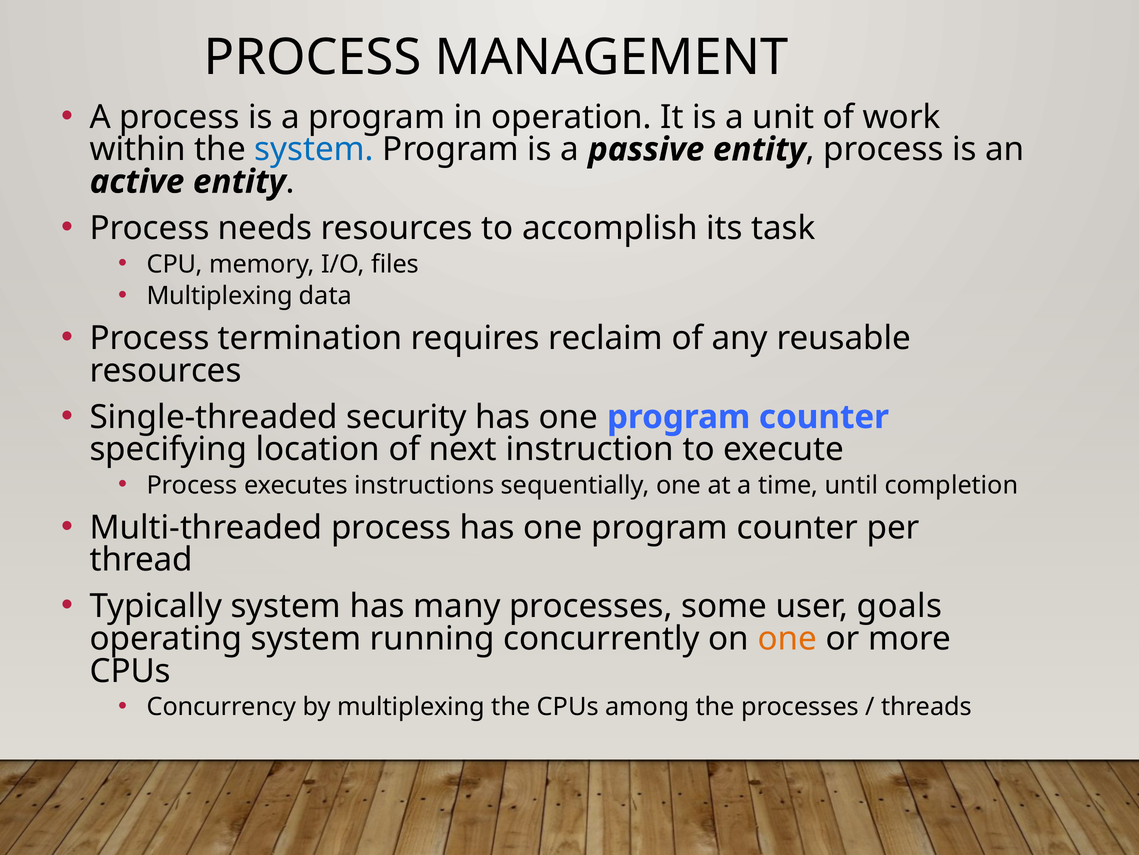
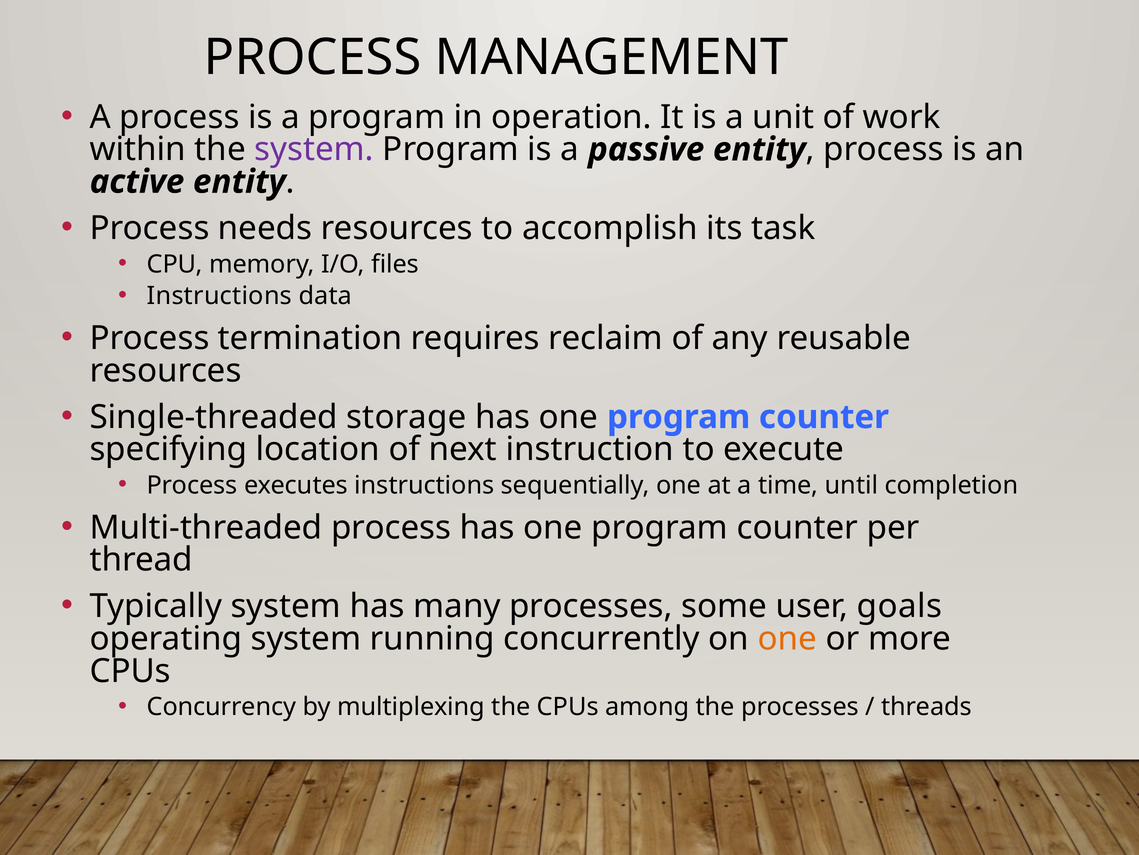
system colour: blue -> purple (314, 149)
Multiplexing: Multiplexing -> Instructions (219, 296)
security: security -> storage (406, 417)
